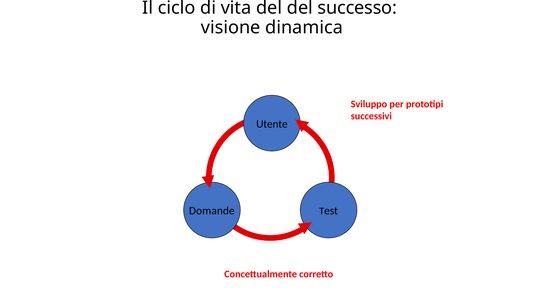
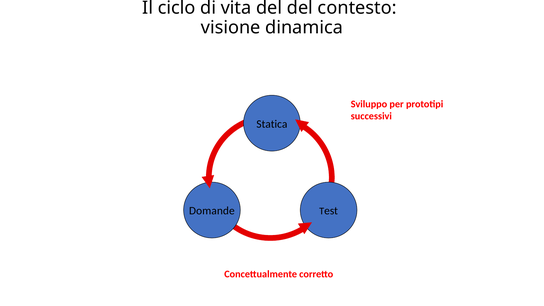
successo: successo -> contesto (357, 8)
Utente: Utente -> Statica (272, 124)
